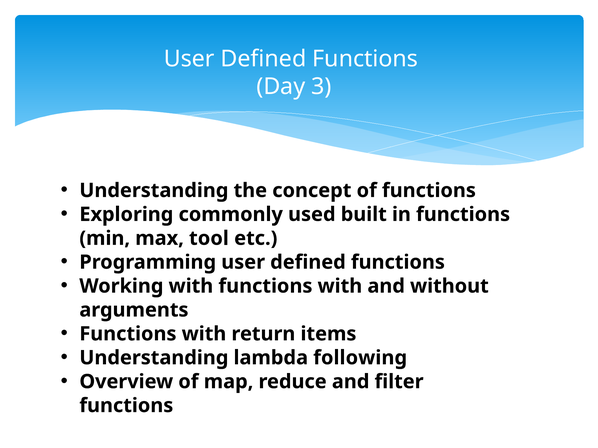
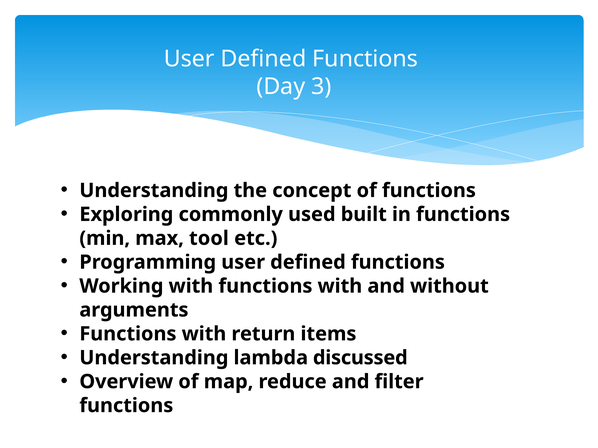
following: following -> discussed (360, 358)
